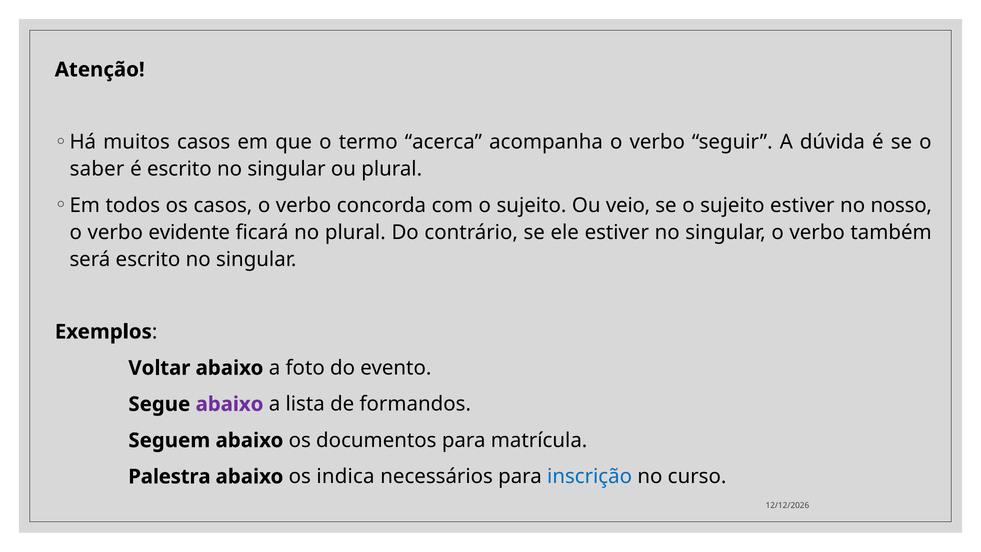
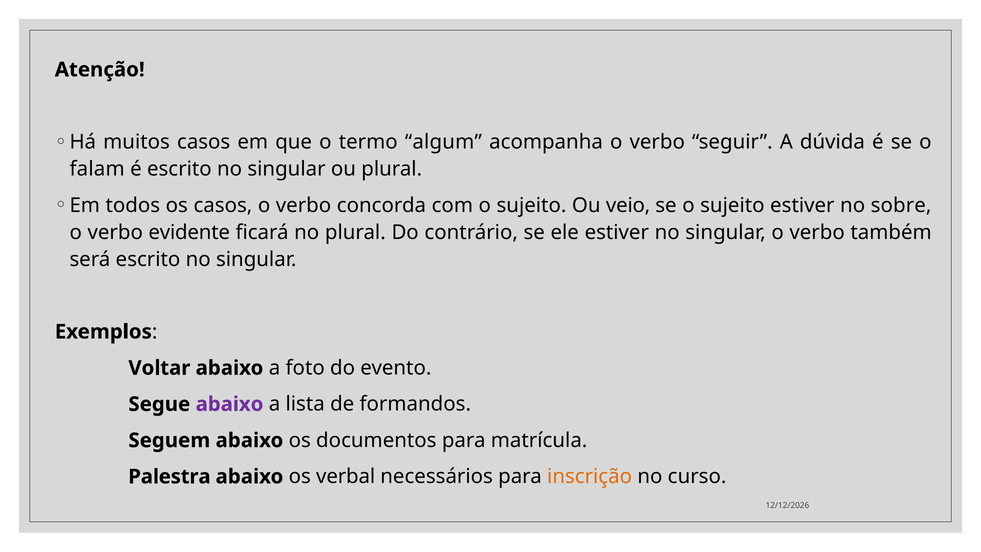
acerca: acerca -> algum (443, 142)
saber: saber -> falam (97, 169)
nosso: nosso -> sobre (901, 205)
indica: indica -> verbal (346, 476)
inscrição colour: blue -> orange (590, 476)
